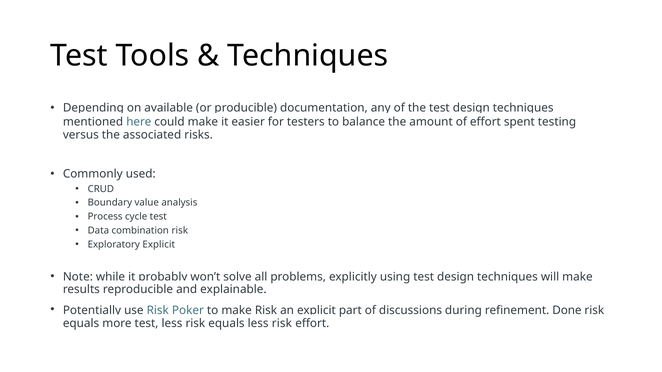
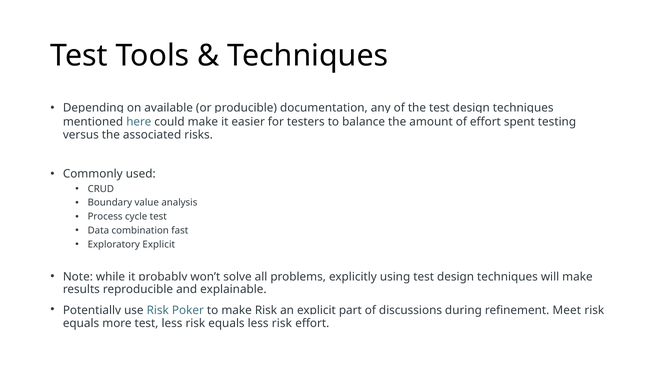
combination risk: risk -> fast (180, 231)
Done: Done -> Meet (567, 311)
